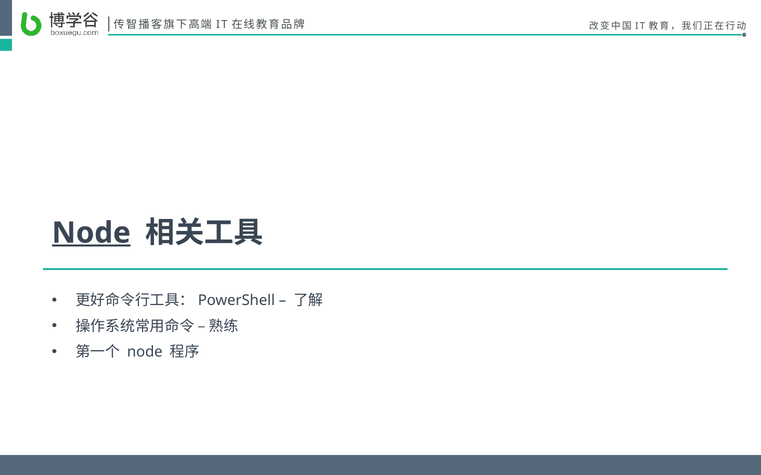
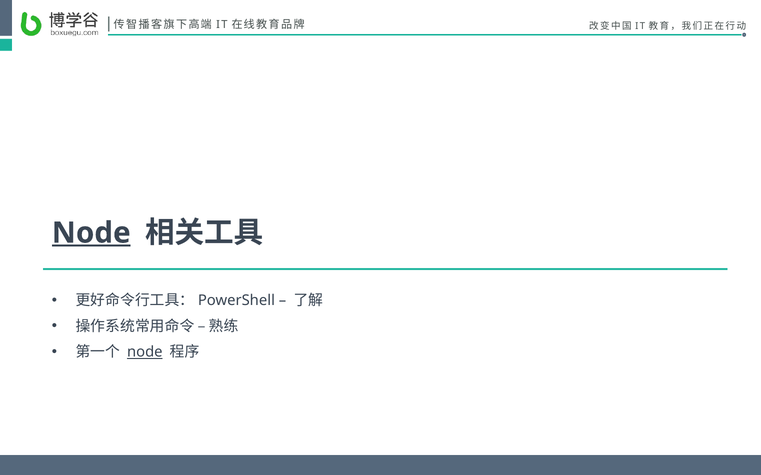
node underline: none -> present (145, 352)
